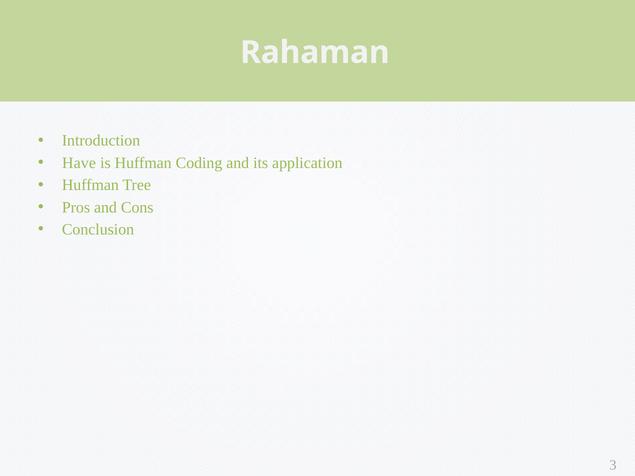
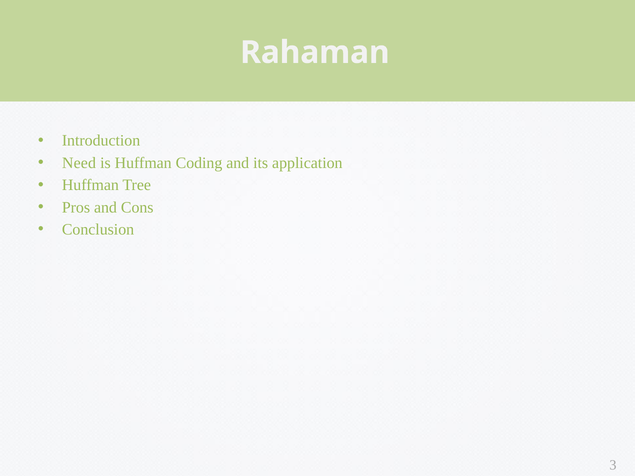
Have: Have -> Need (79, 163)
